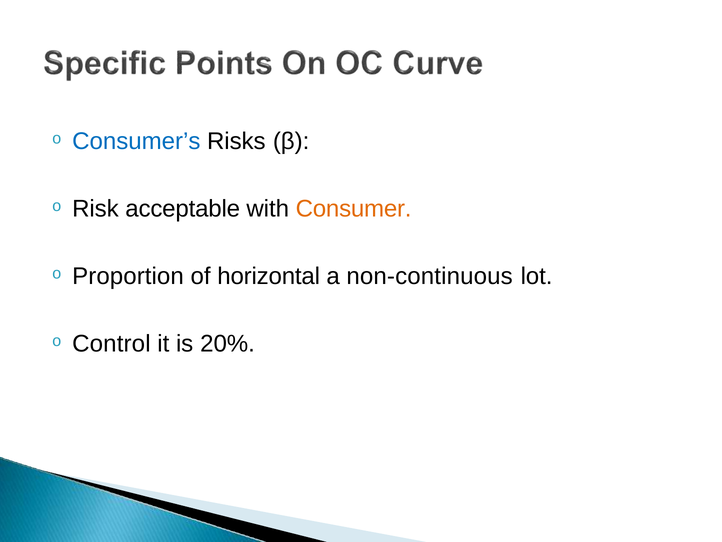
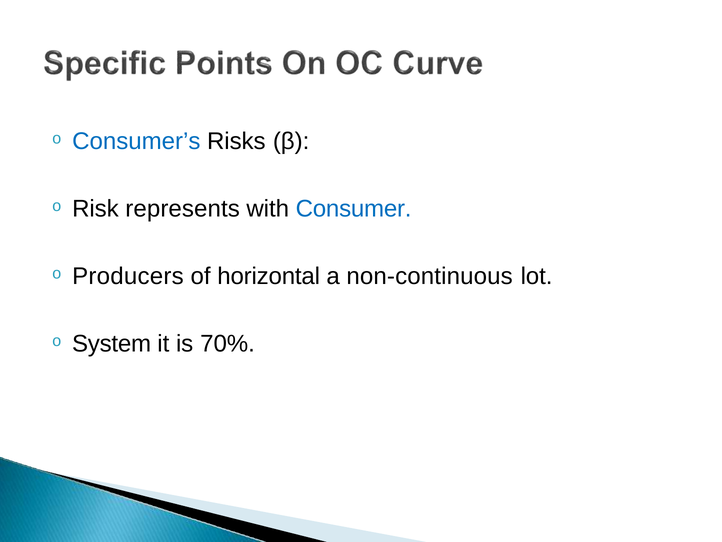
acceptable: acceptable -> represents (183, 209)
Consumer colour: orange -> blue (354, 209)
Proportion: Proportion -> Producers (128, 276)
Control: Control -> System (112, 343)
20%: 20% -> 70% (228, 343)
